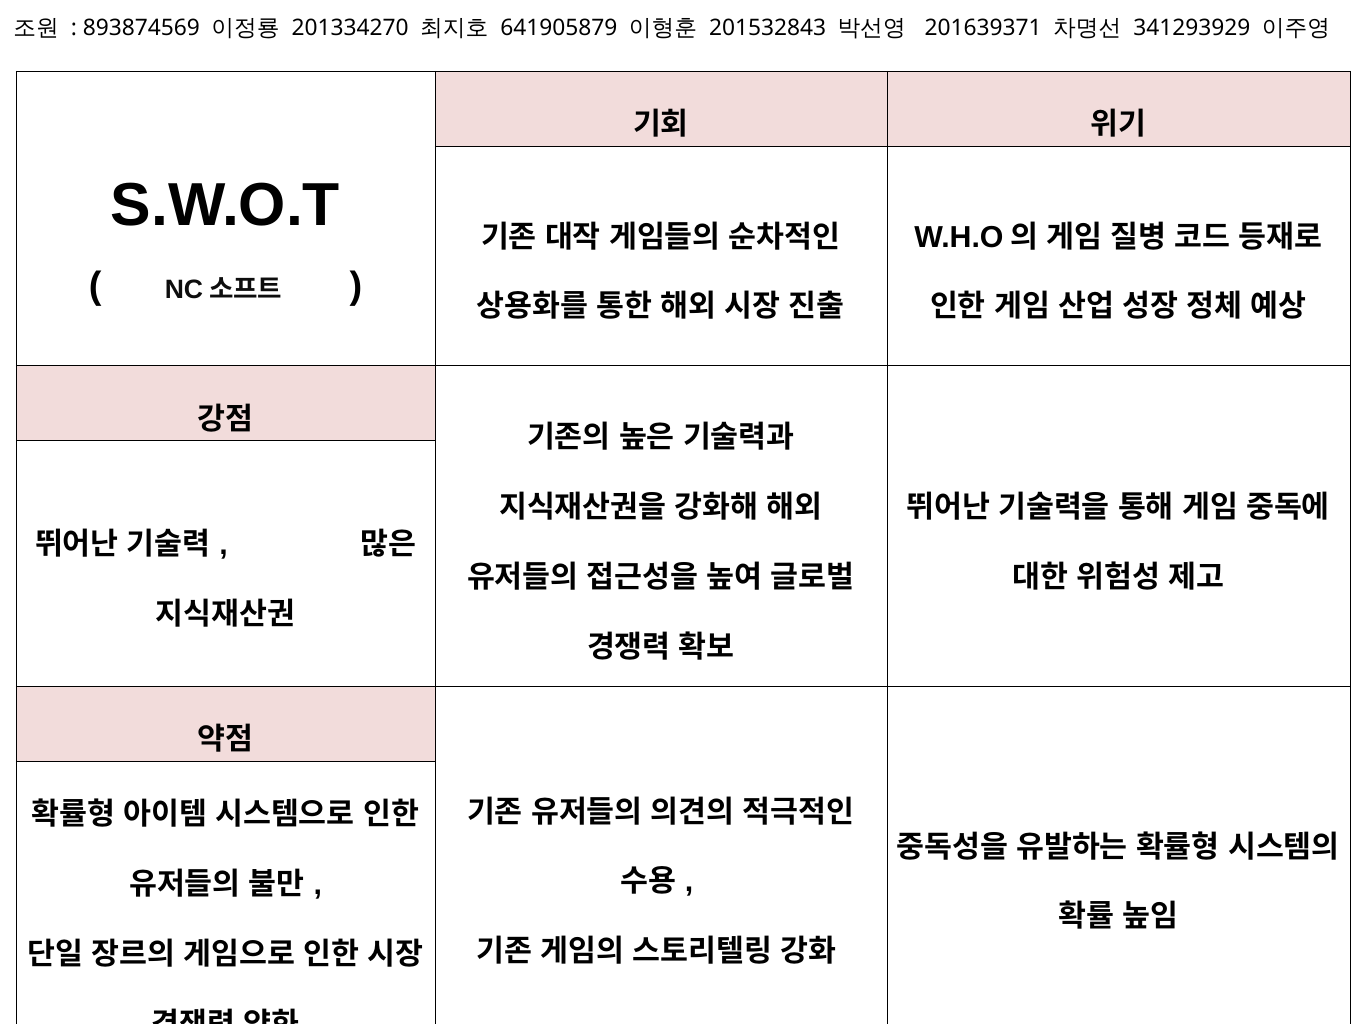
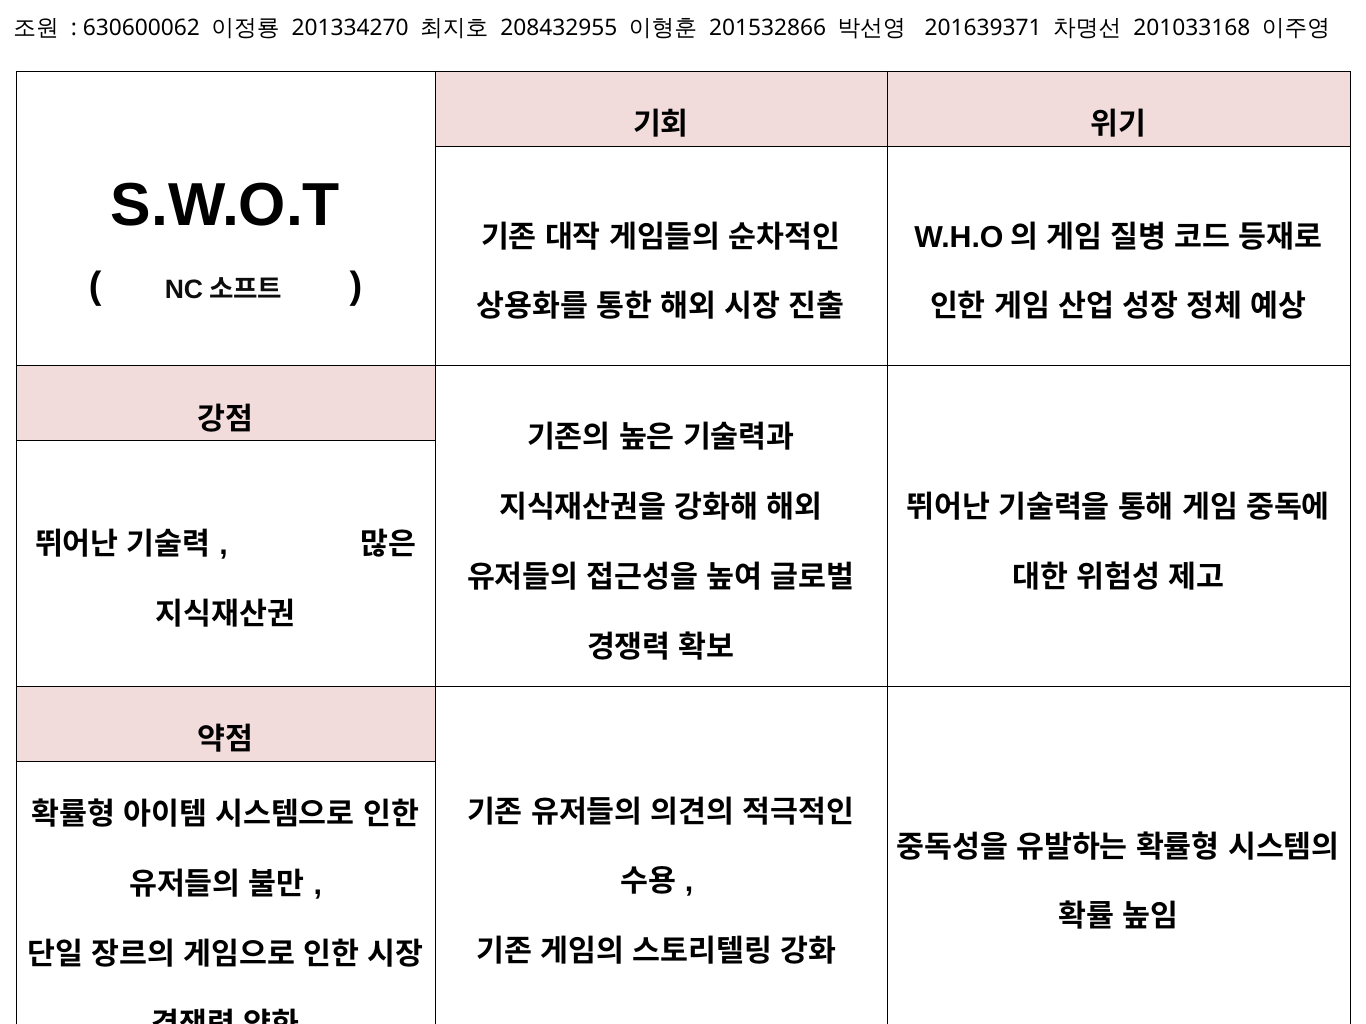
893874569: 893874569 -> 630600062 (141, 28)
641905879: 641905879 -> 208432955 (559, 28)
201532843: 201532843 -> 201532866 (768, 28)
341293929: 341293929 -> 201033168 (1192, 28)
